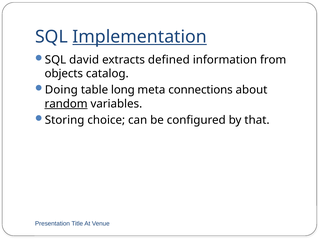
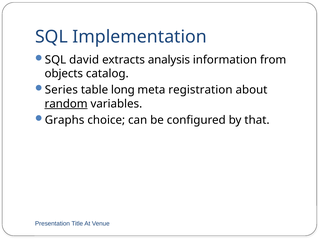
Implementation underline: present -> none (140, 37)
defined: defined -> analysis (169, 60)
Doing: Doing -> Series (61, 90)
connections: connections -> registration (200, 90)
Storing: Storing -> Graphs (65, 120)
